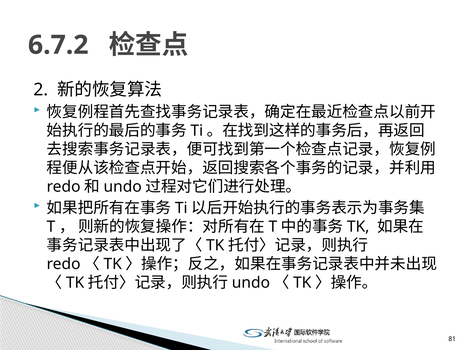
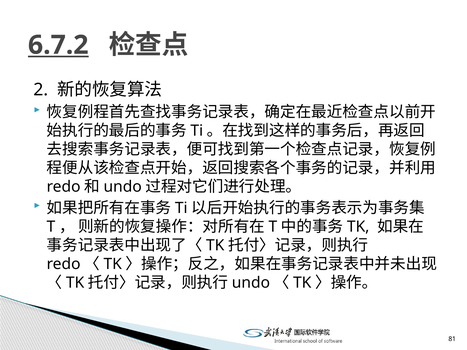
6.7.2 underline: none -> present (58, 45)
